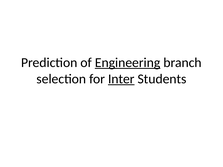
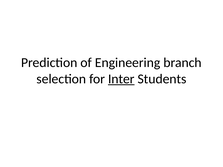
Engineering underline: present -> none (128, 63)
